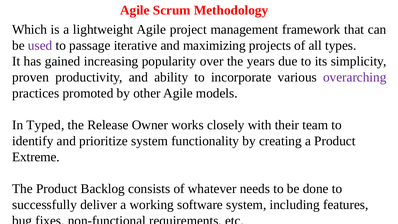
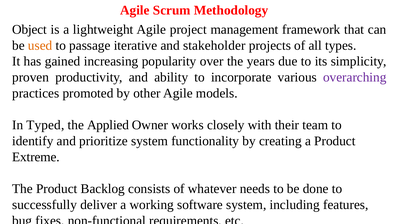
Which: Which -> Object (30, 29)
used colour: purple -> orange (40, 45)
maximizing: maximizing -> stakeholder (214, 45)
Release: Release -> Applied (108, 125)
